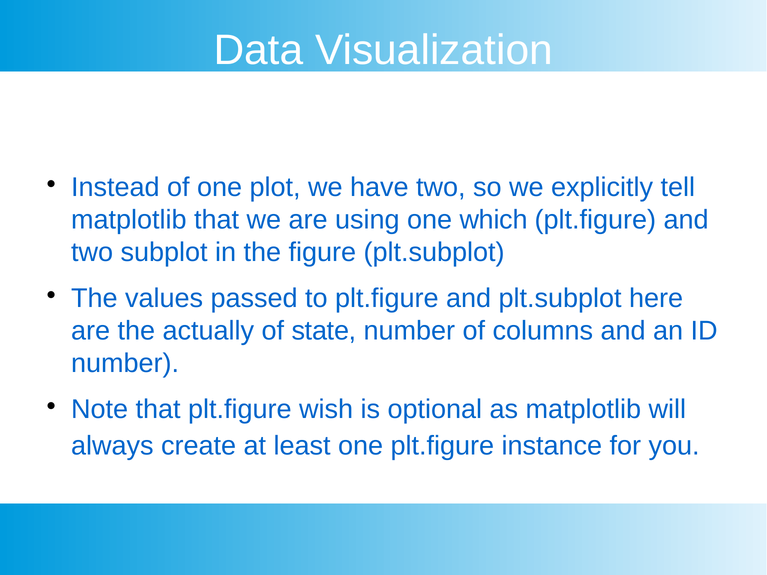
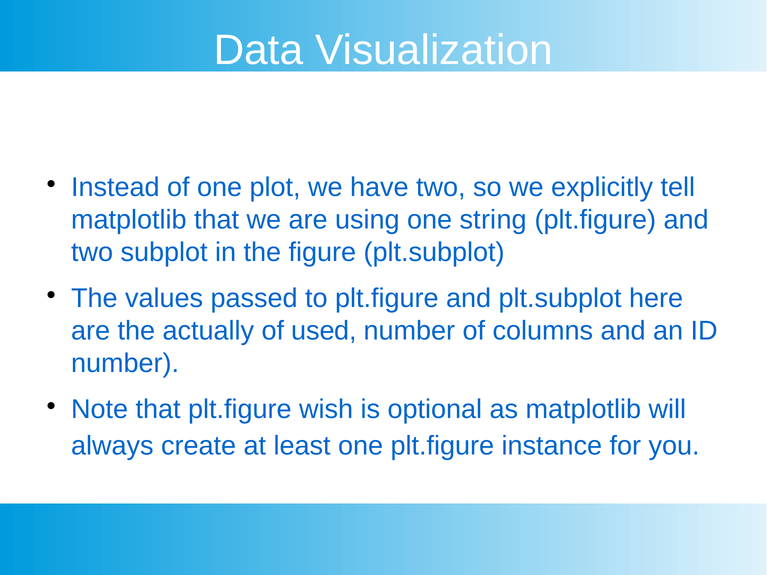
which: which -> string (493, 220)
state: state -> used (324, 331)
